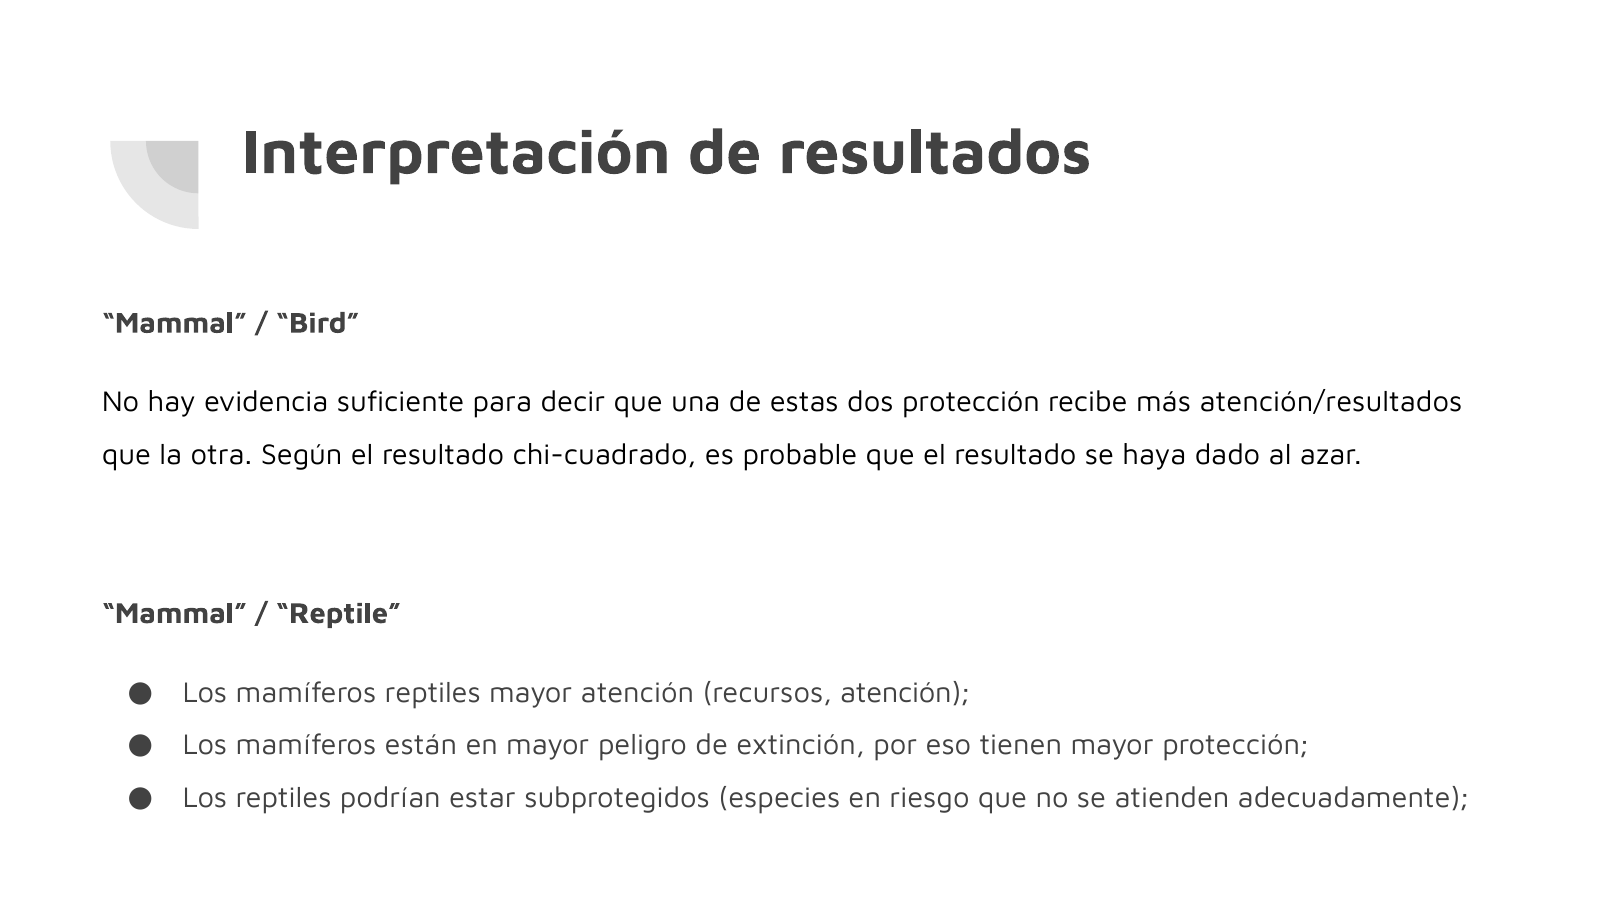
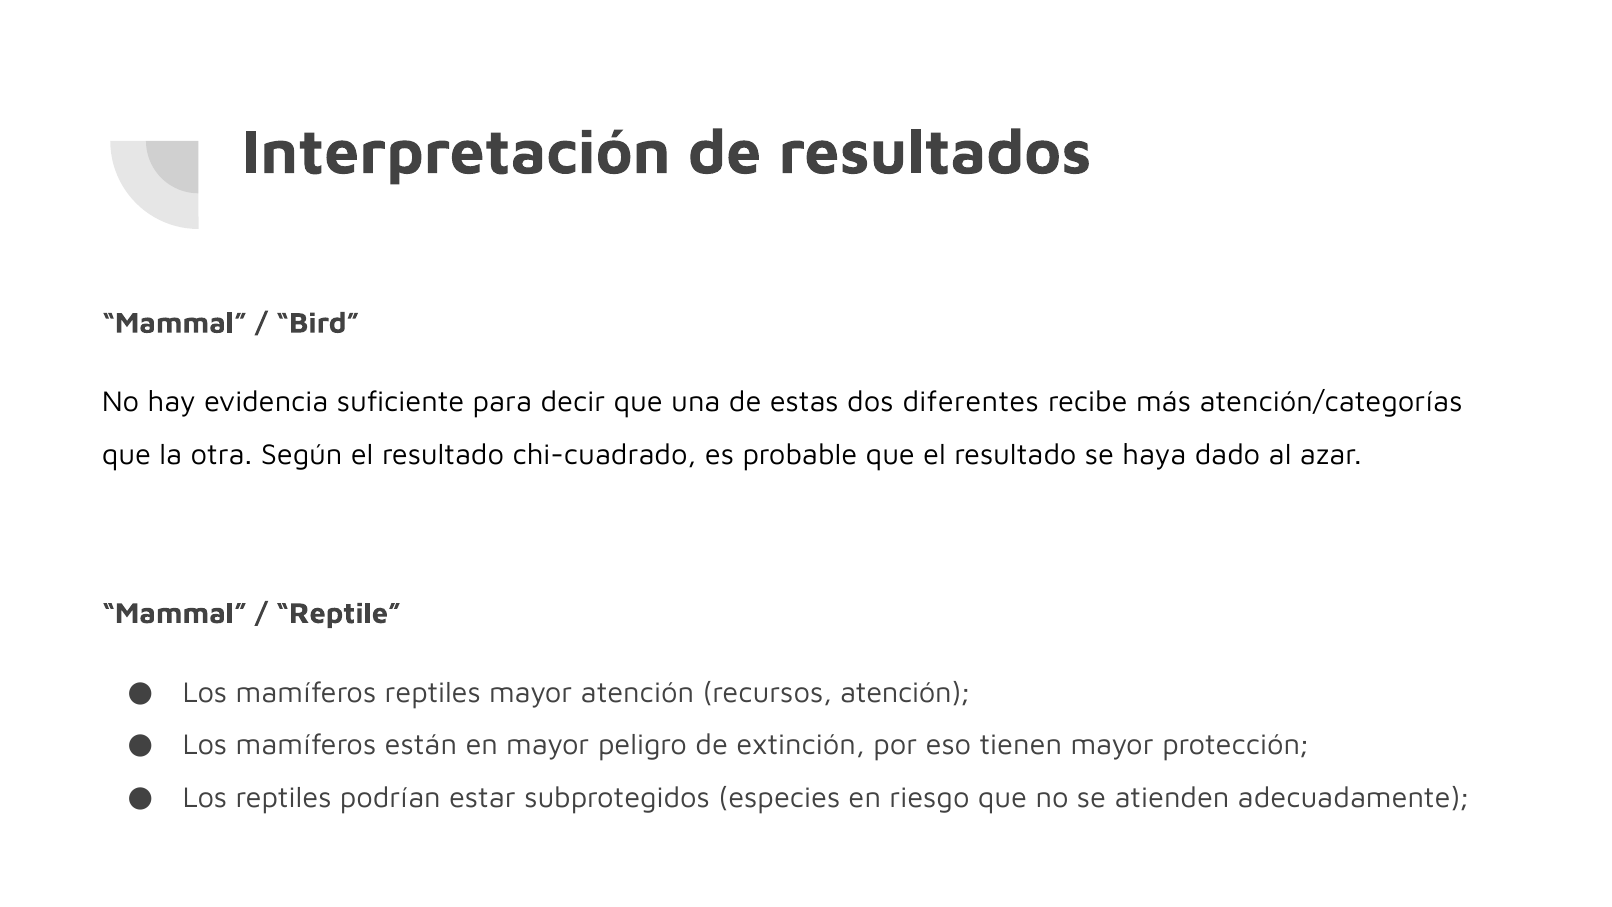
dos protección: protección -> diferentes (971, 402)
atención/resultados: atención/resultados -> atención/categorías (1331, 402)
